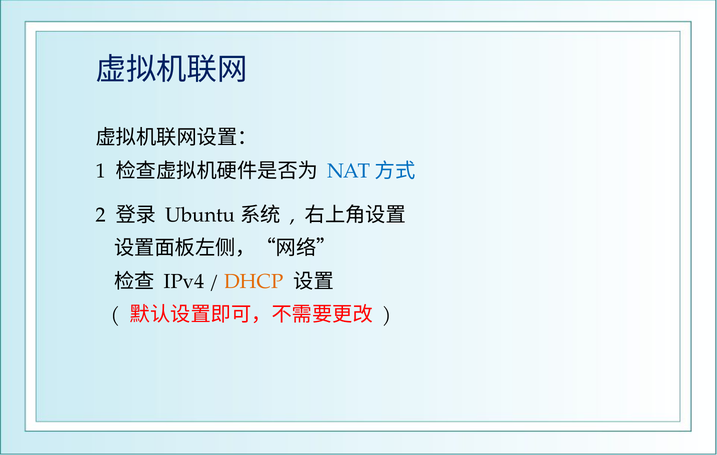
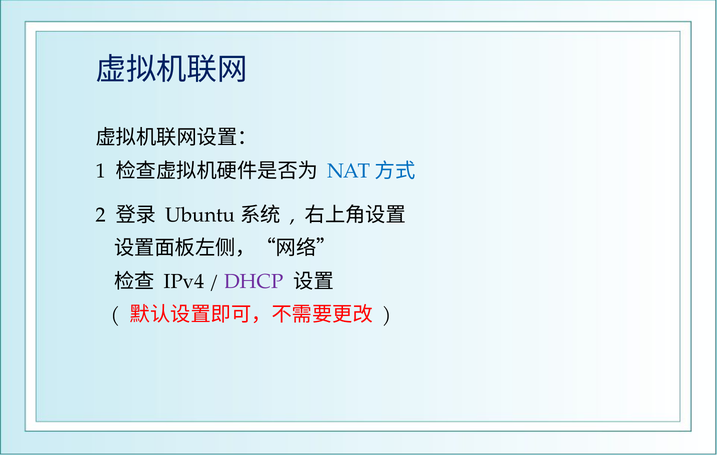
DHCP colour: orange -> purple (254, 282)
